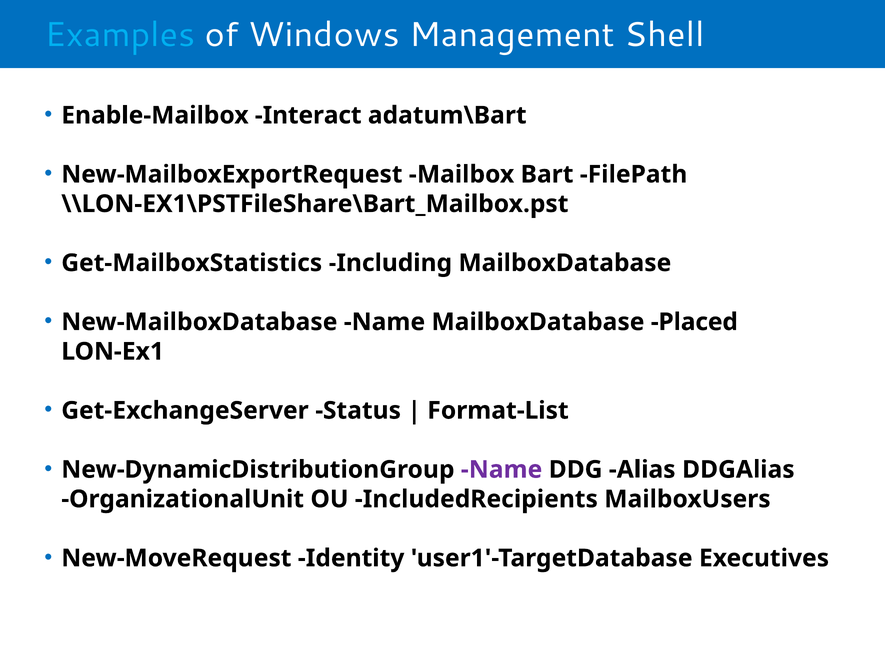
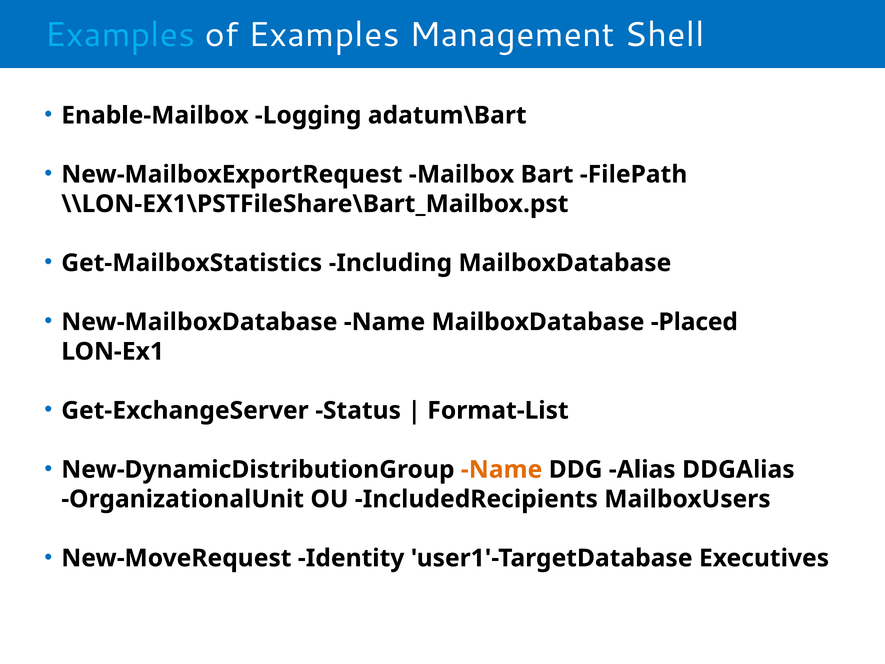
of Windows: Windows -> Examples (324, 35)
Interact: Interact -> Logging (308, 115)
Name colour: purple -> orange (502, 469)
